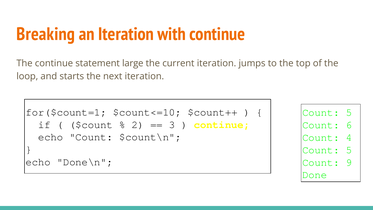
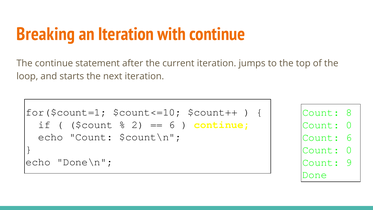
large: large -> after (133, 63)
5: 5 -> 8 (349, 112)
3: 3 -> 6 (172, 124)
6: 6 -> 0 (349, 125)
Count 4: 4 -> 6 (349, 137)
5: 5 -> 0 (349, 150)
